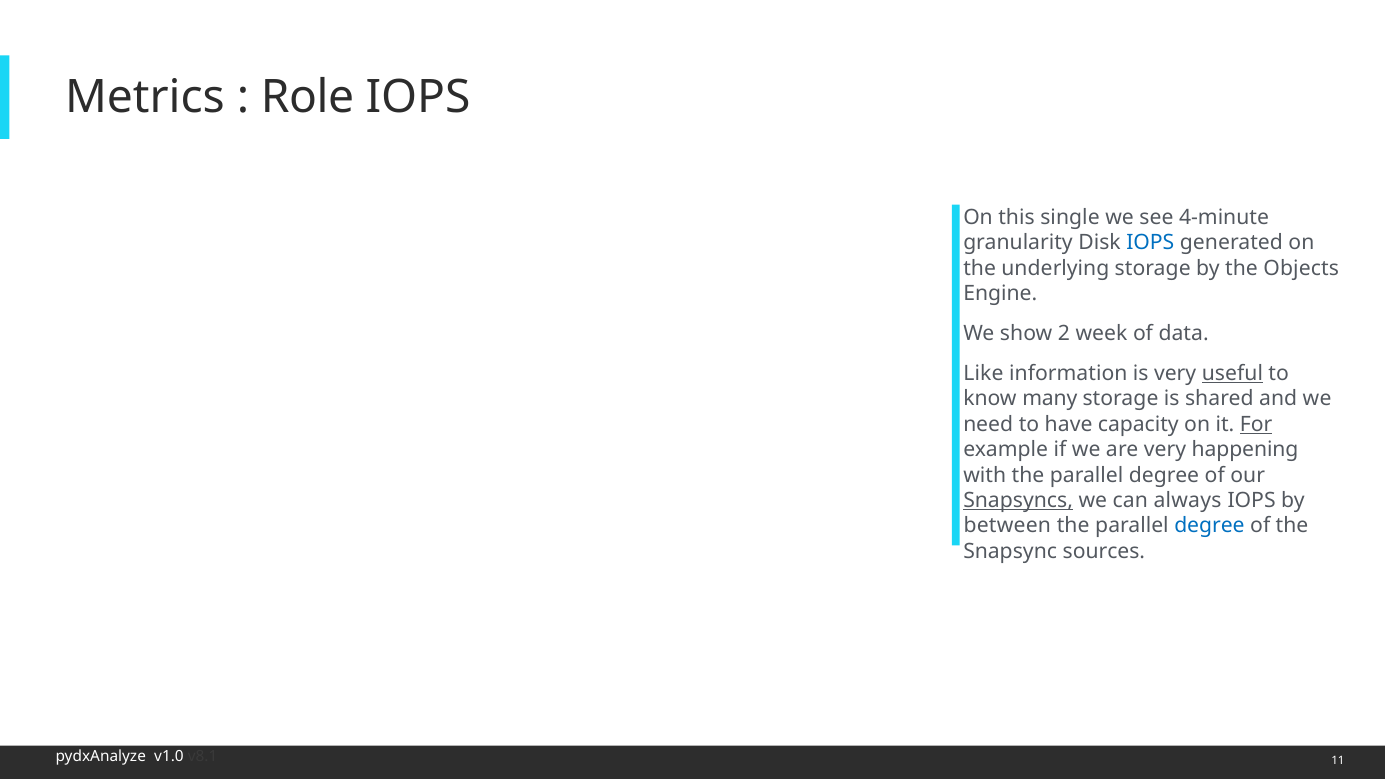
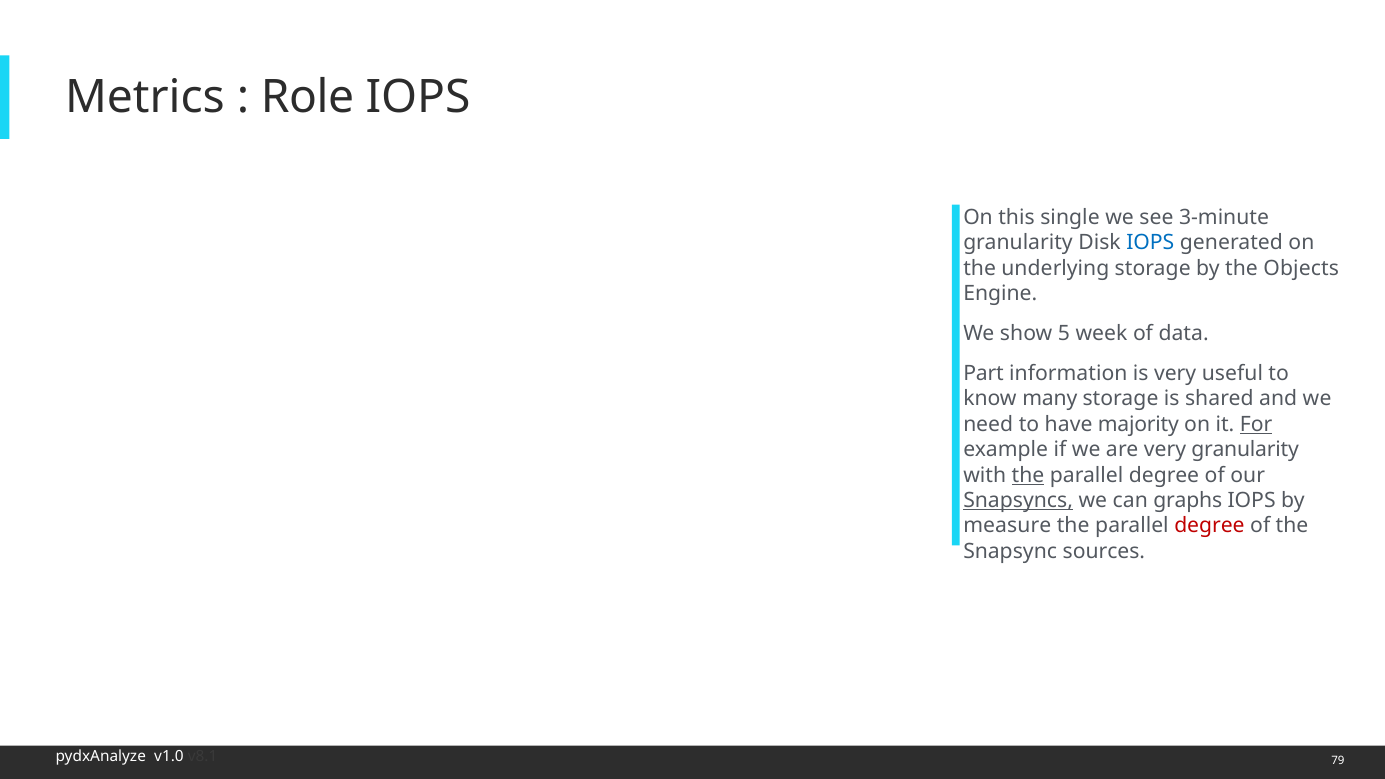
4-minute: 4-minute -> 3-minute (1224, 218)
2: 2 -> 5 (1064, 334)
Like: Like -> Part (984, 374)
useful underline: present -> none (1232, 374)
capacity: capacity -> majority (1138, 424)
very happening: happening -> granularity (1245, 450)
the underline: none -> present (1028, 475)
always: always -> graphs (1188, 501)
between: between -> measure (1007, 526)
degree colour: blue -> red (1209, 526)
11: 11 -> 79 (1338, 761)
